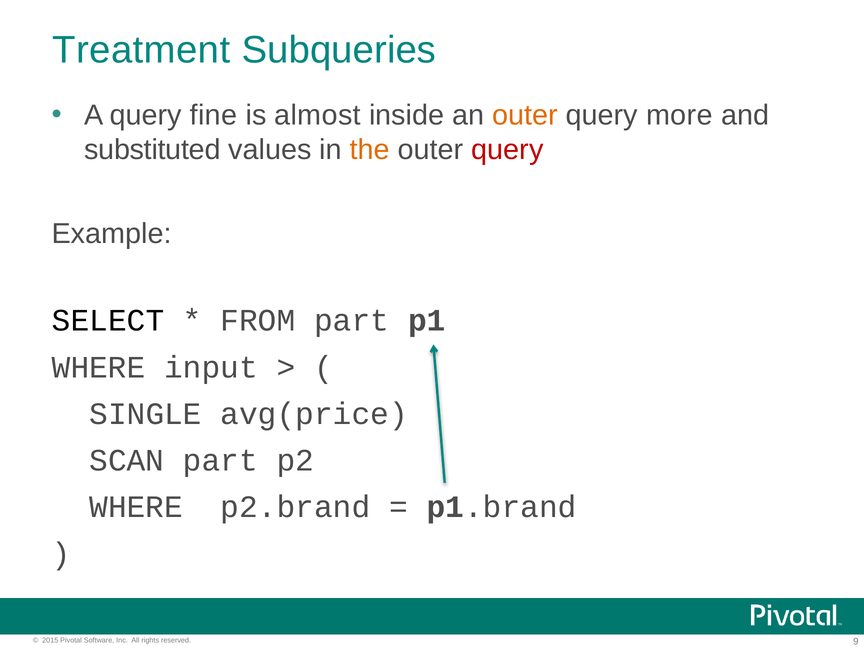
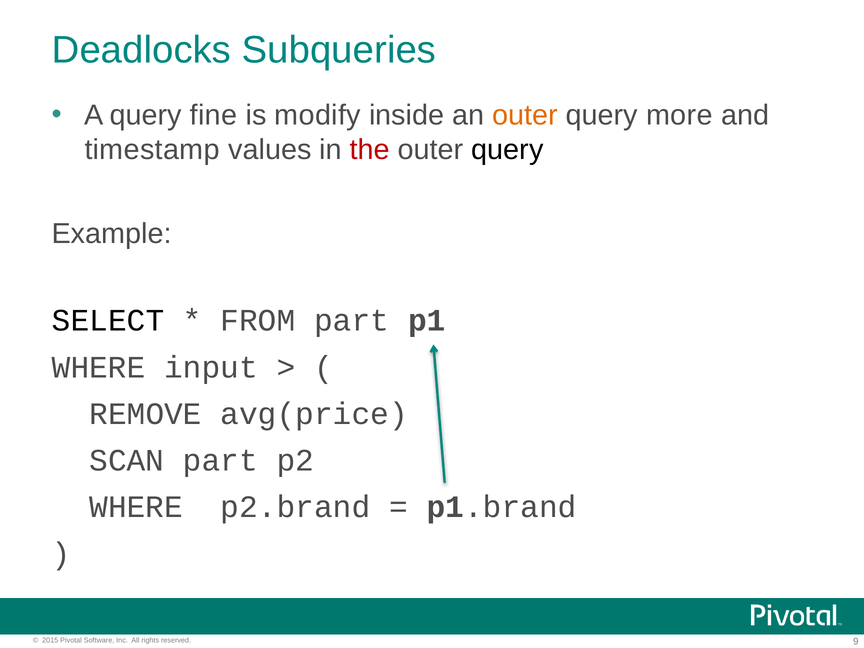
Treatment: Treatment -> Deadlocks (141, 50)
almost: almost -> modify (318, 115)
substituted: substituted -> timestamp (152, 150)
the colour: orange -> red (370, 150)
query colour: red -> black (507, 150)
SINGLE: SINGLE -> REMOVE (145, 414)
